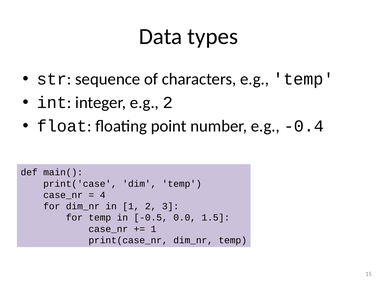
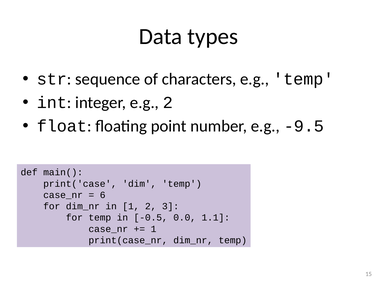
-0.4: -0.4 -> -9.5 (304, 126)
4: 4 -> 6 (103, 195)
1.5: 1.5 -> 1.1 (216, 217)
